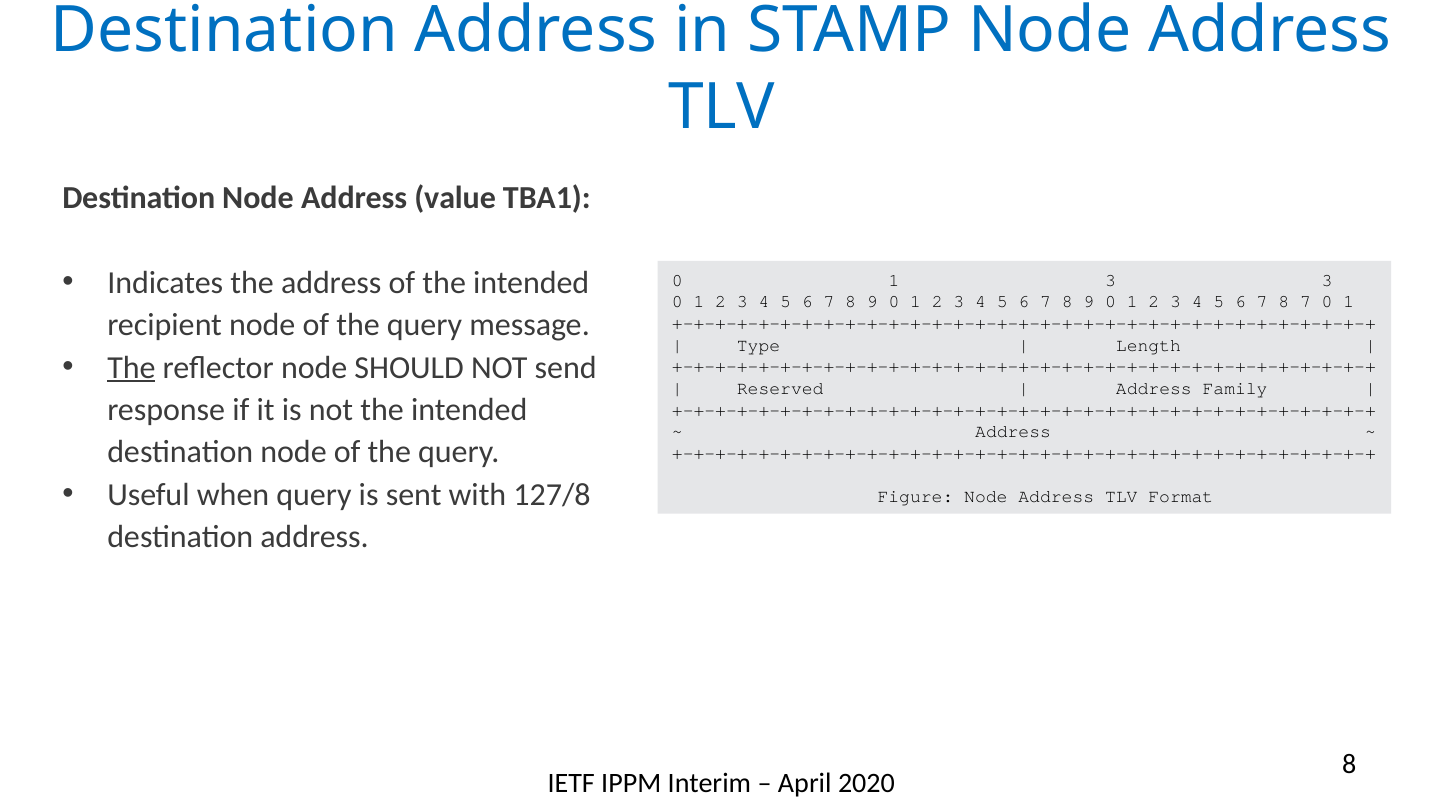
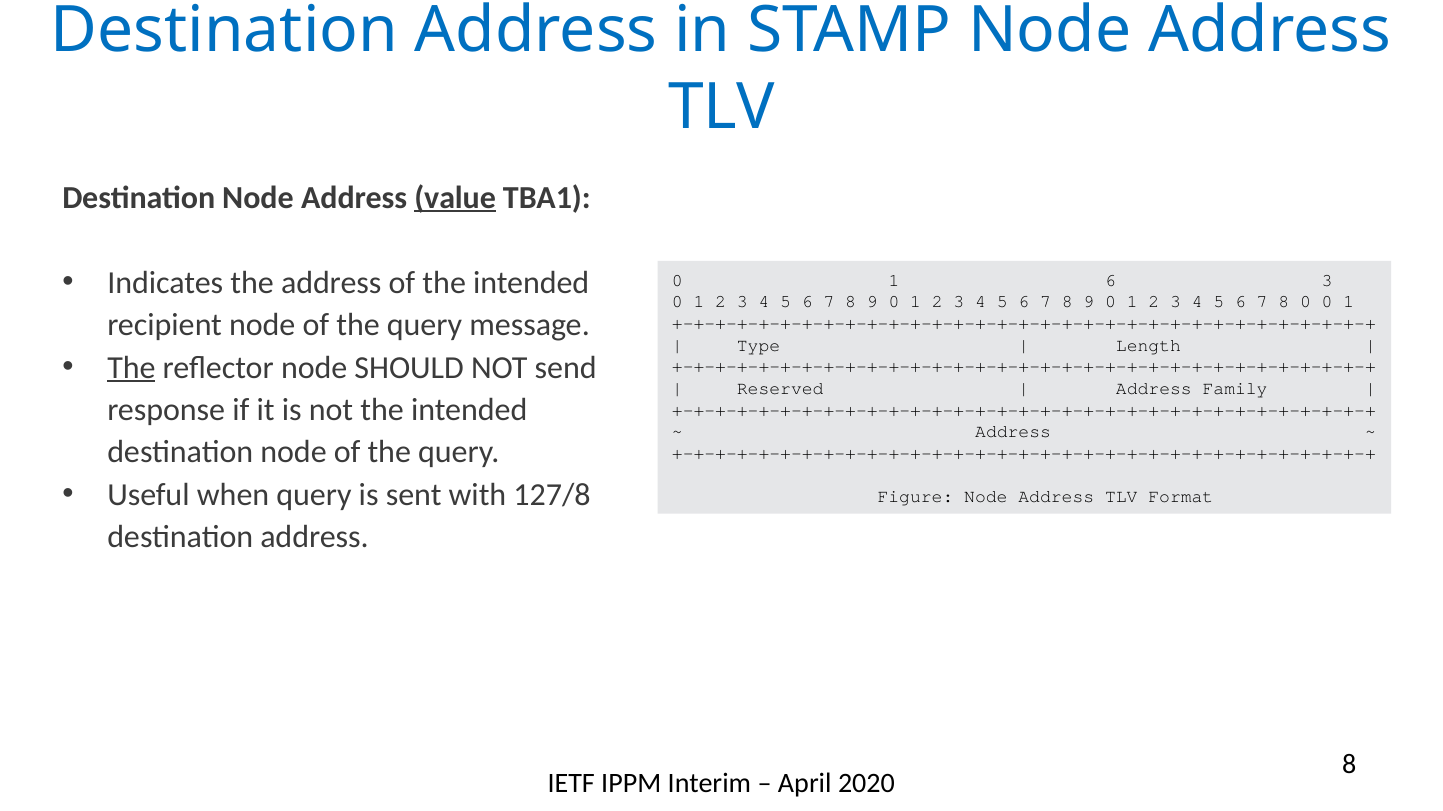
value underline: none -> present (455, 198)
1 3: 3 -> 6 (1111, 280)
7 8 7: 7 -> 0 (1305, 302)
